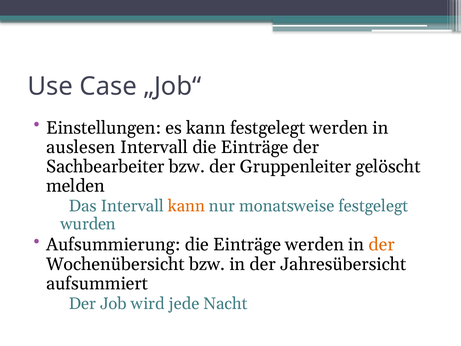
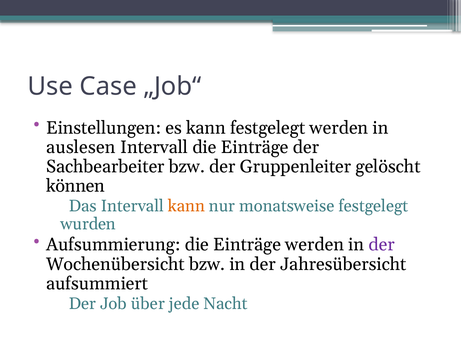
melden: melden -> können (75, 186)
der colour: orange -> purple (382, 245)
wird: wird -> über (148, 303)
